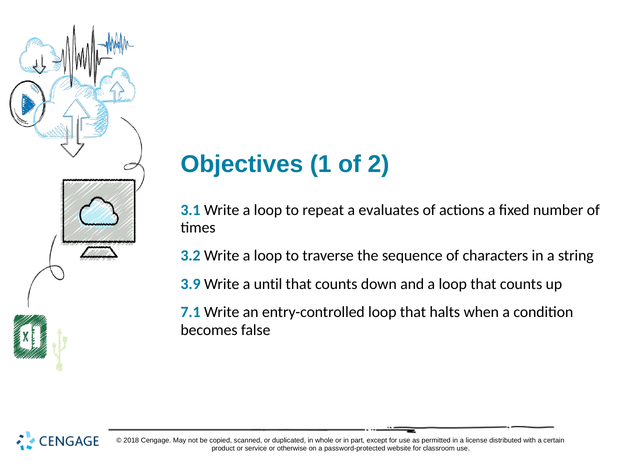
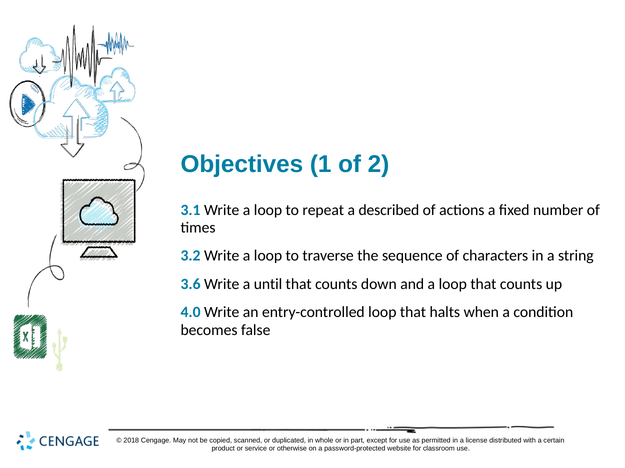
evaluates: evaluates -> described (389, 210)
3.9: 3.9 -> 3.6 (191, 284)
7.1: 7.1 -> 4.0 (191, 313)
